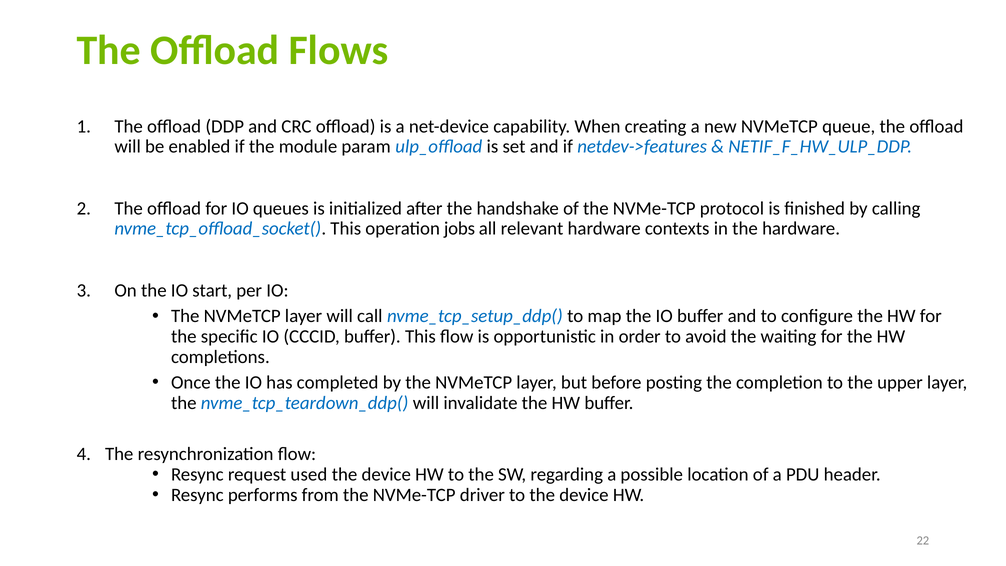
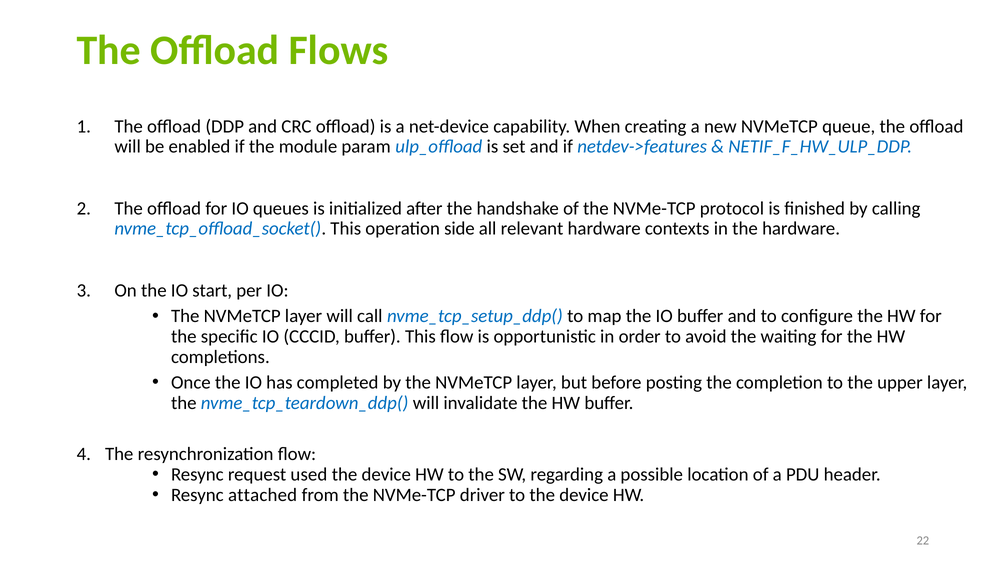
jobs: jobs -> side (459, 229)
performs: performs -> attached (263, 495)
